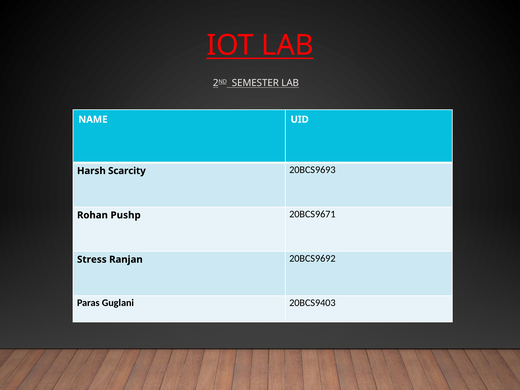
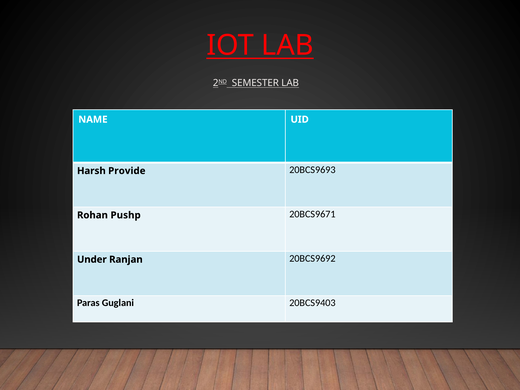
Scarcity: Scarcity -> Provide (127, 171)
Stress: Stress -> Under (92, 259)
